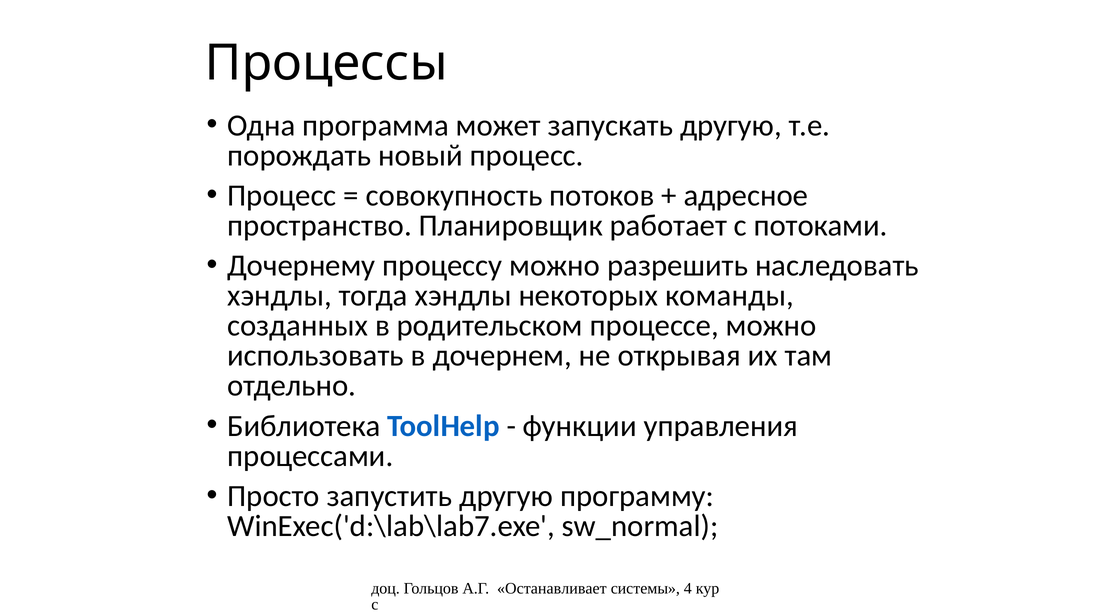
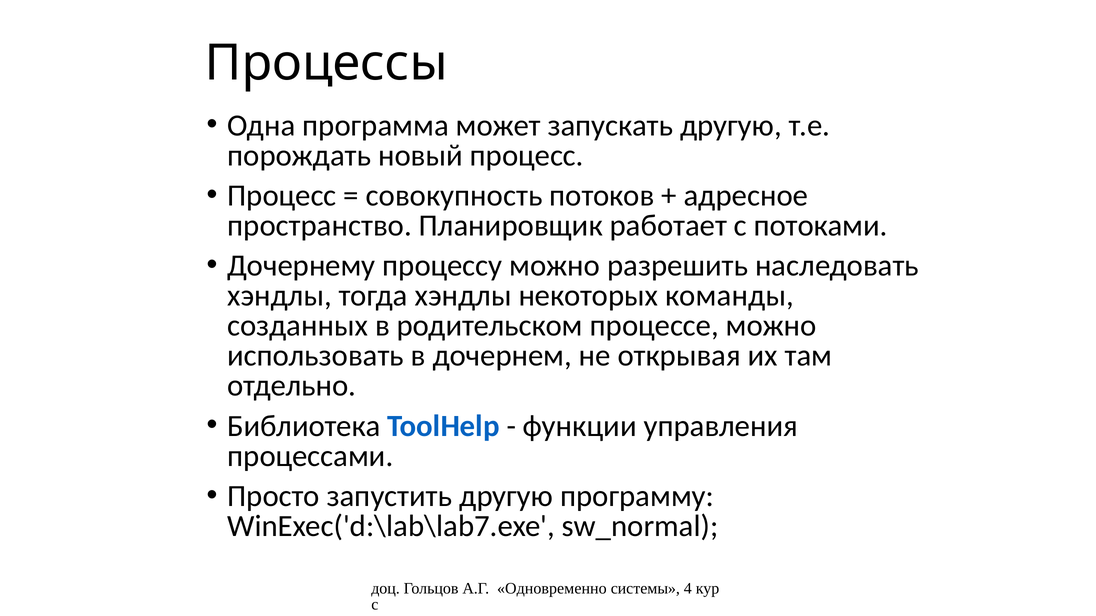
Останавливает: Останавливает -> Одновременно (552, 589)
